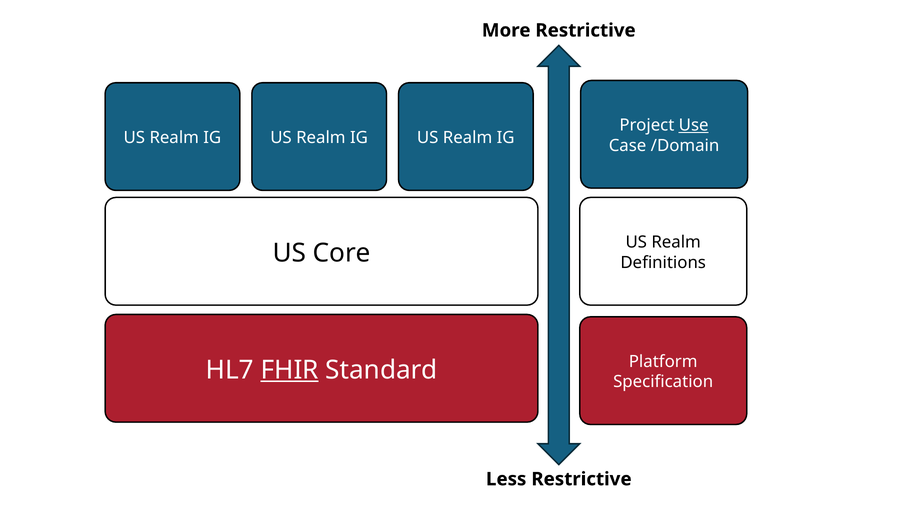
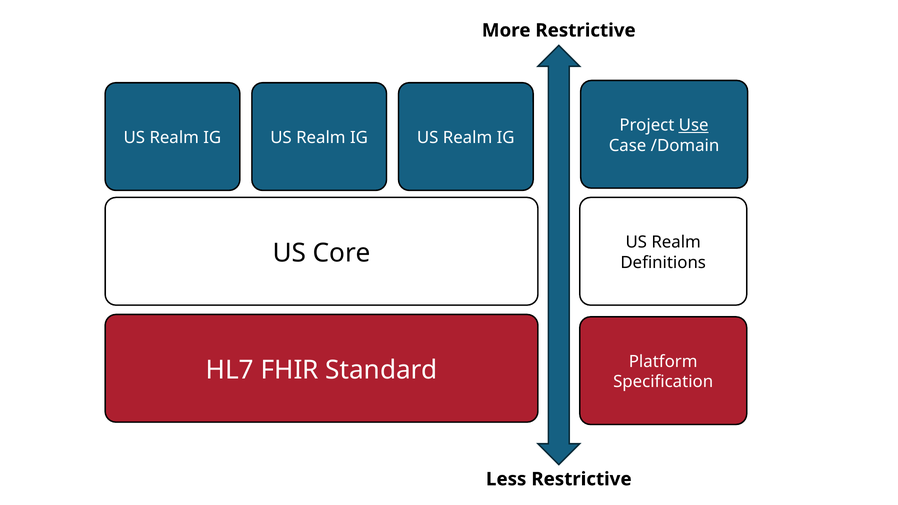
FHIR underline: present -> none (290, 370)
